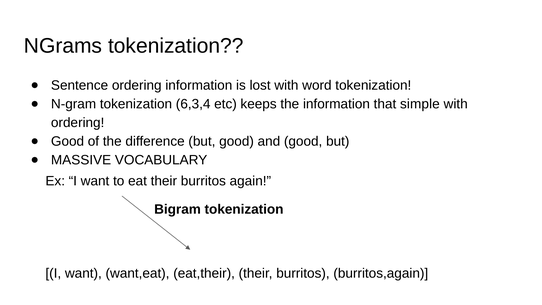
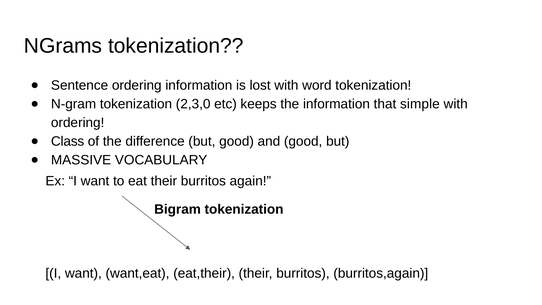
6,3,4: 6,3,4 -> 2,3,0 (193, 104)
Good: Good -> Class (68, 141)
